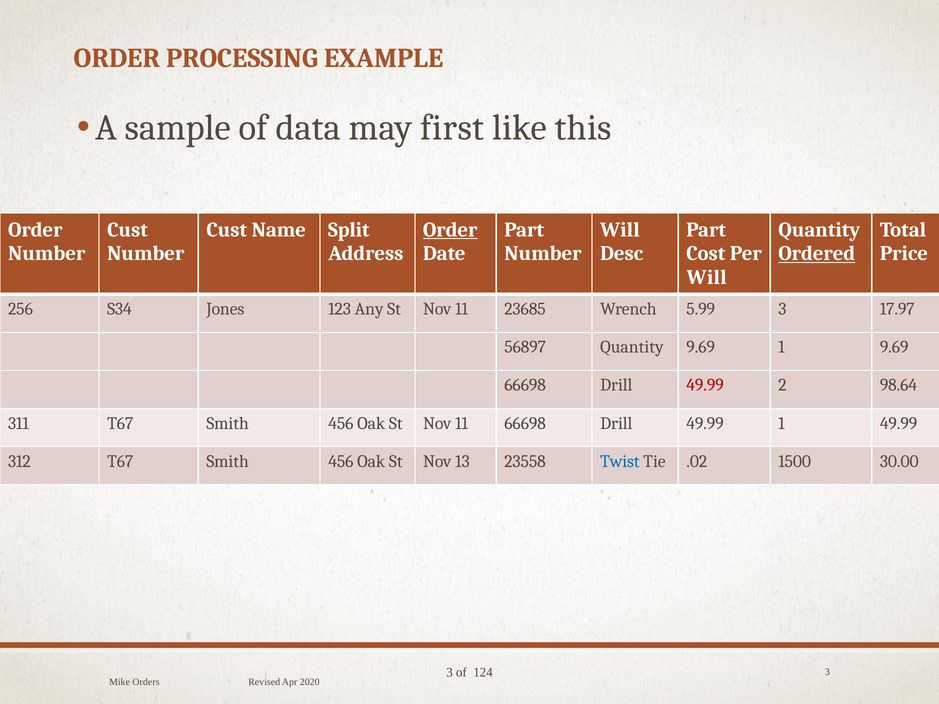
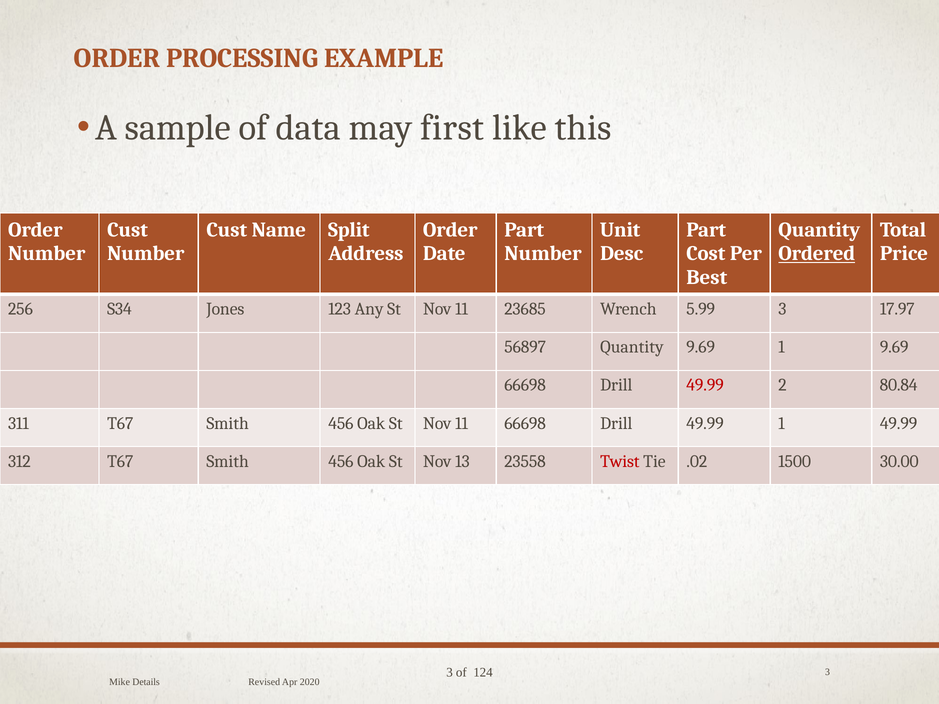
Order underline: present -> none (450, 230)
Will: Will -> Unit (620, 230)
Will: Will -> Best (707, 278)
98.64: 98.64 -> 80.84 (899, 385)
Twist colour: blue -> red (620, 461)
Orders: Orders -> Details (146, 682)
